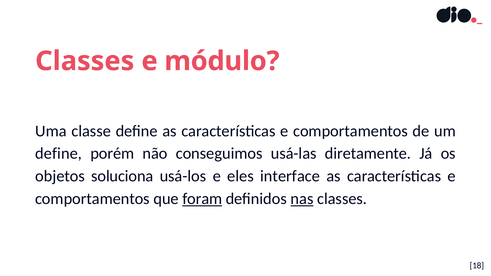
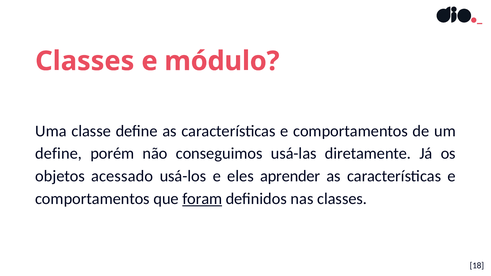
soluciona: soluciona -> acessado (122, 176)
interface: interface -> aprender (290, 176)
nas underline: present -> none (302, 199)
